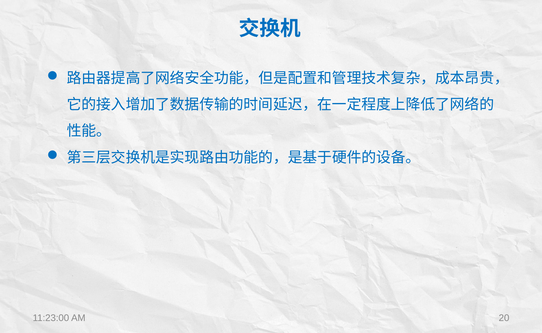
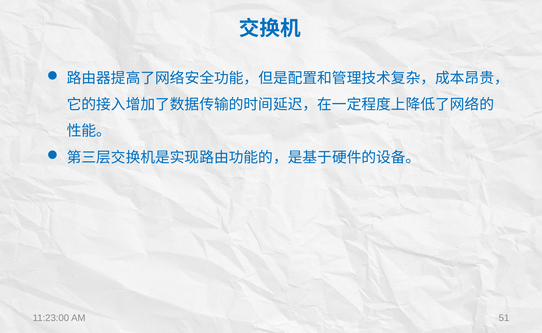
20: 20 -> 51 (504, 319)
